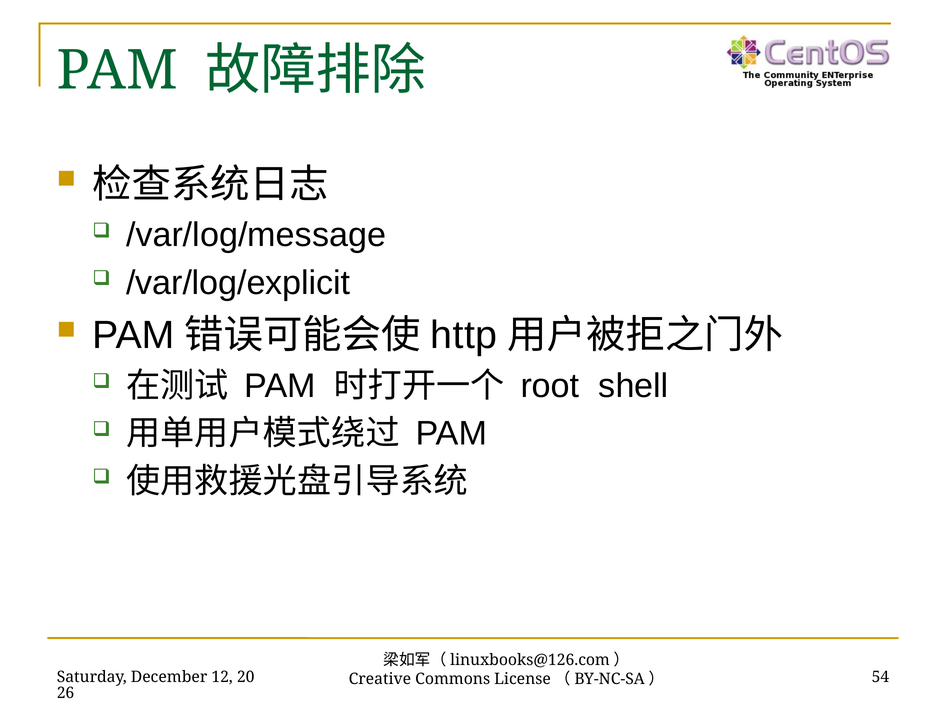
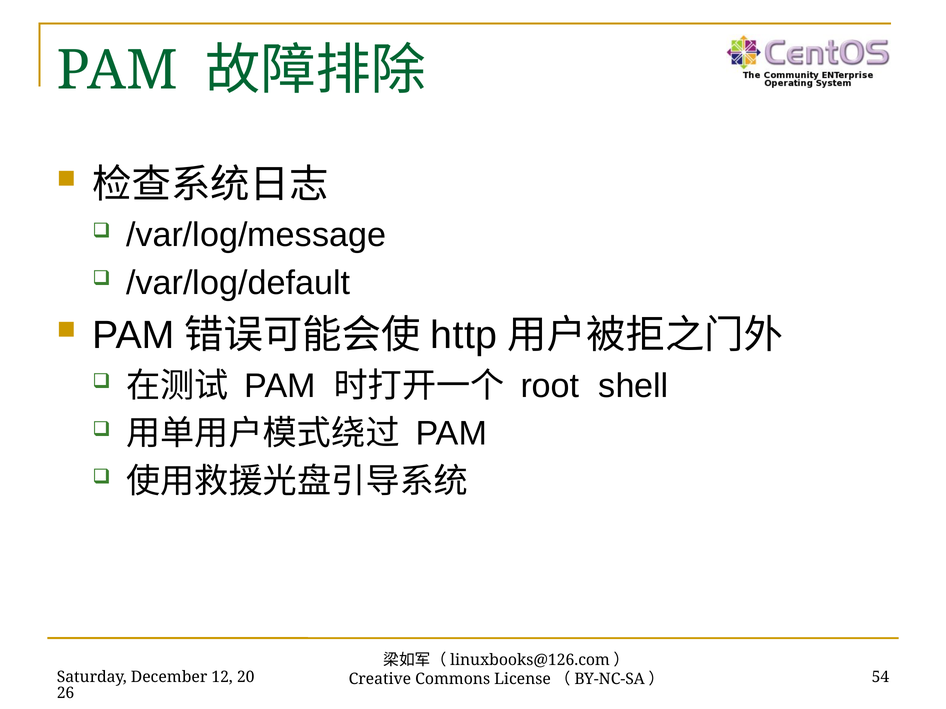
/var/log/explicit: /var/log/explicit -> /var/log/default (238, 283)
